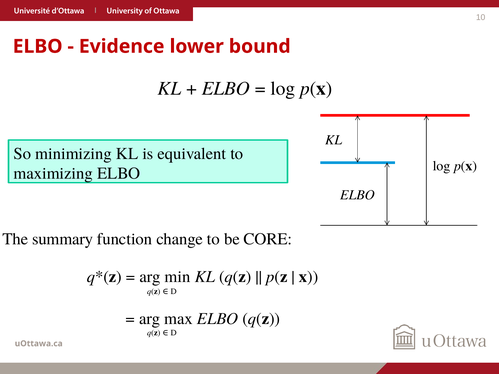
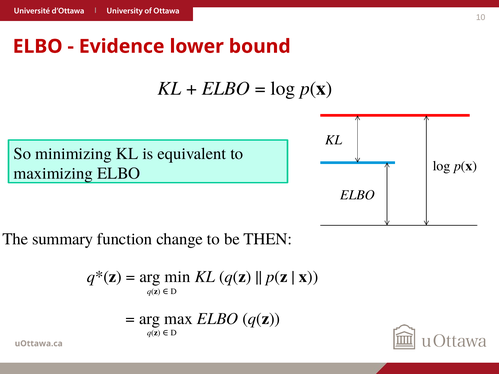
CORE: CORE -> THEN (268, 239)
